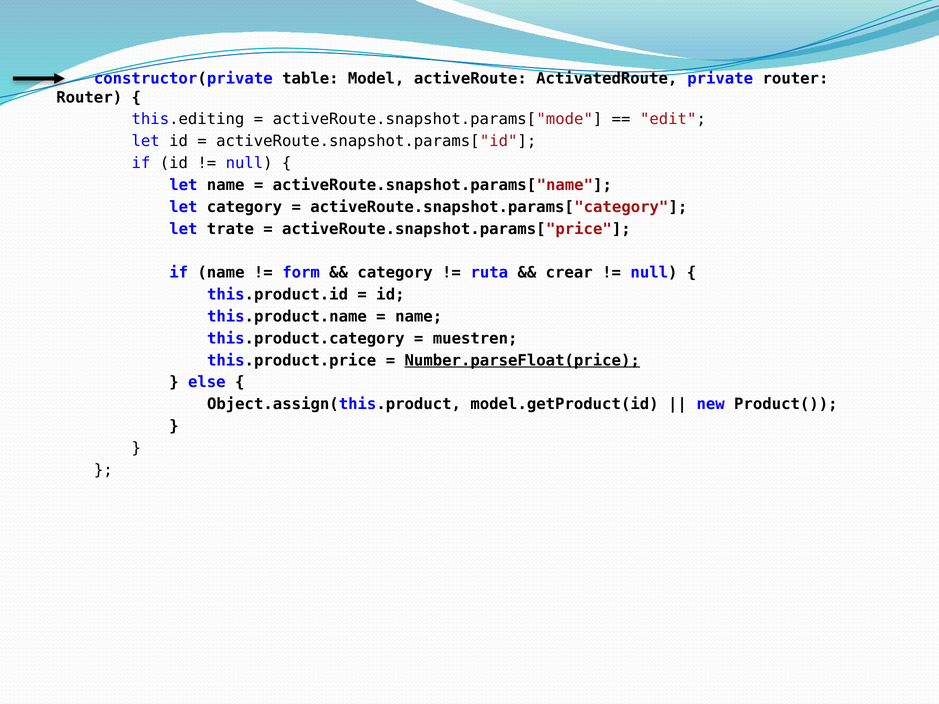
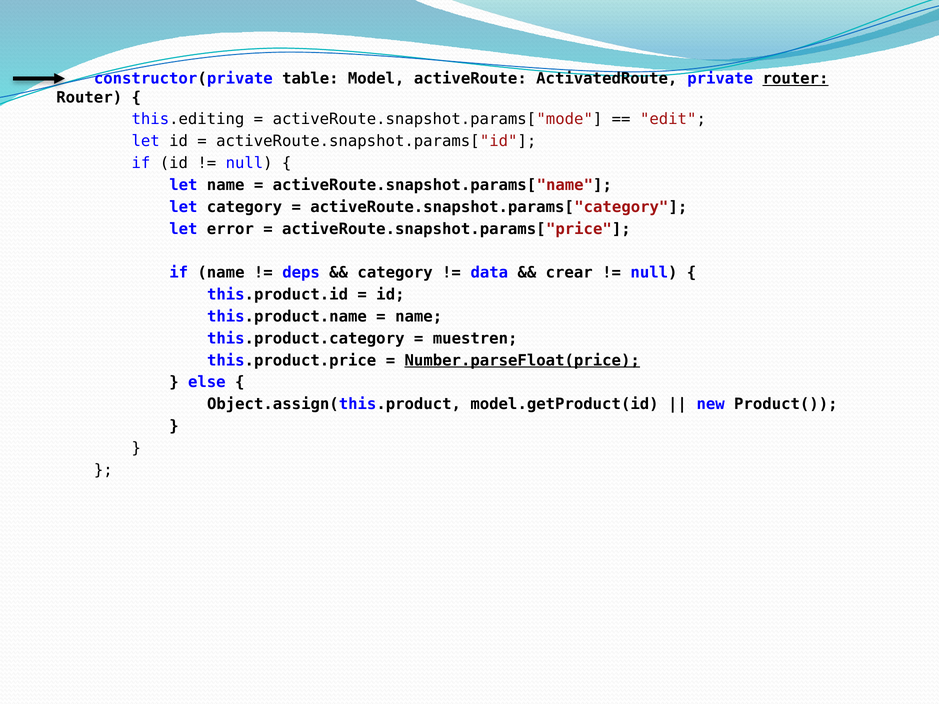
router underline: none -> present (796, 79)
trate: trate -> error (230, 229)
form: form -> deps (301, 273)
ruta: ruta -> data (489, 273)
